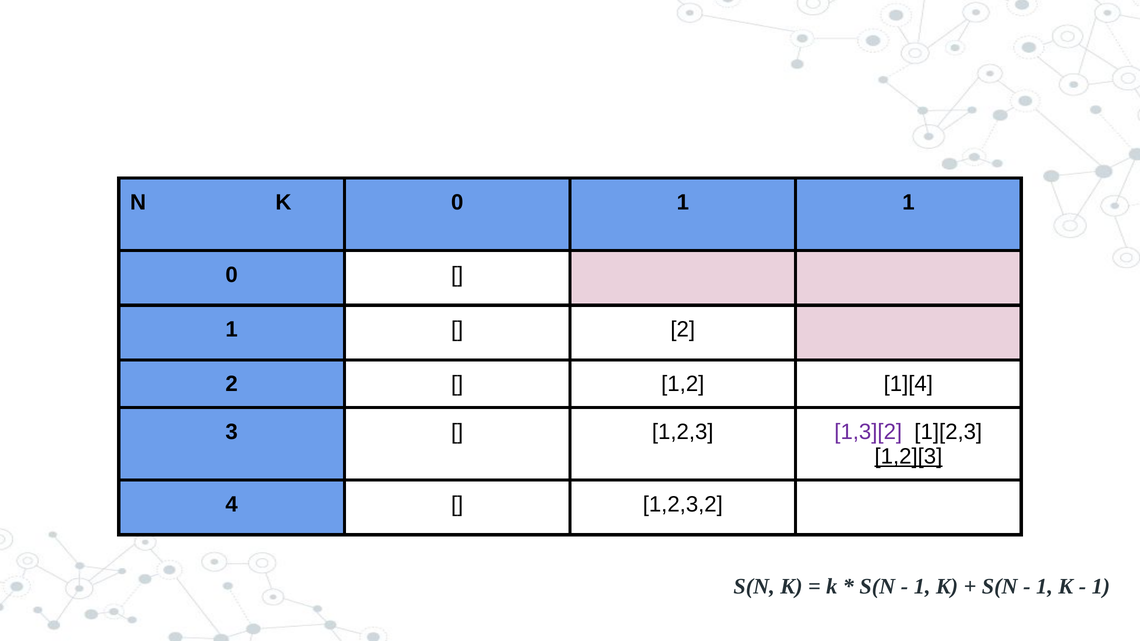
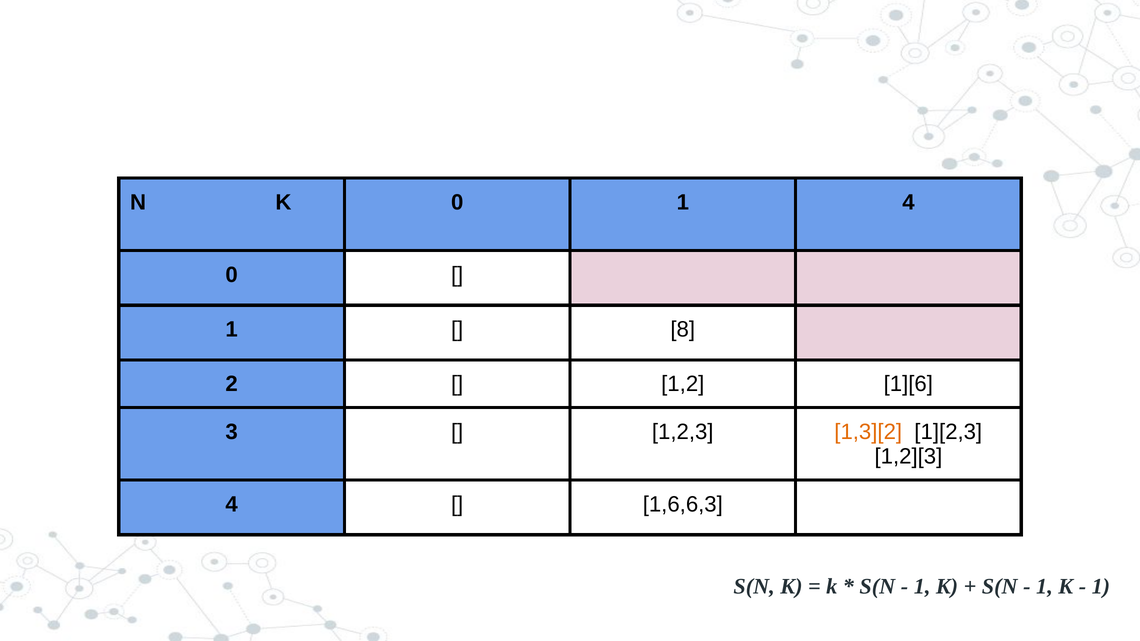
1 1: 1 -> 4 (908, 202)
2: 2 -> 8 (683, 330)
1][4: 1][4 -> 1][6 (908, 384)
1,3][2 colour: purple -> orange (868, 432)
1,2][3 underline: present -> none (908, 457)
1,2,3,2: 1,2,3,2 -> 1,6,6,3 (683, 504)
